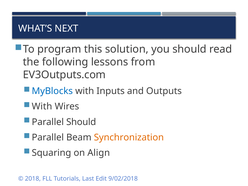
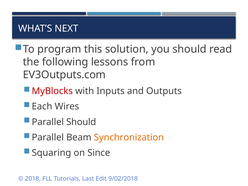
MyBlocks colour: blue -> red (52, 91)
With: With -> Each (42, 106)
Align: Align -> Since (99, 153)
